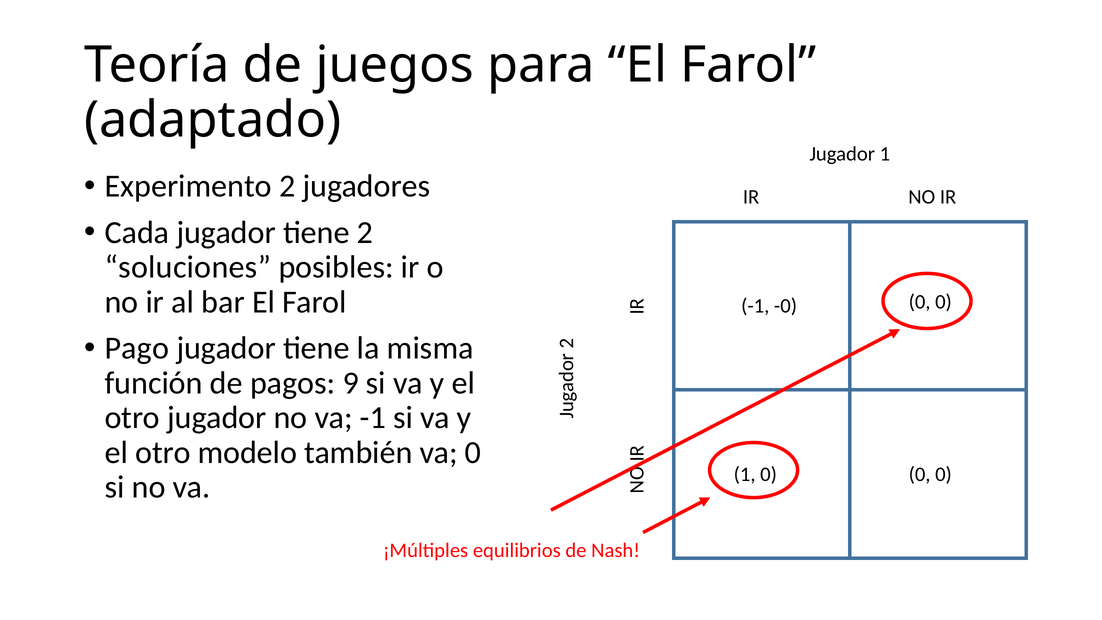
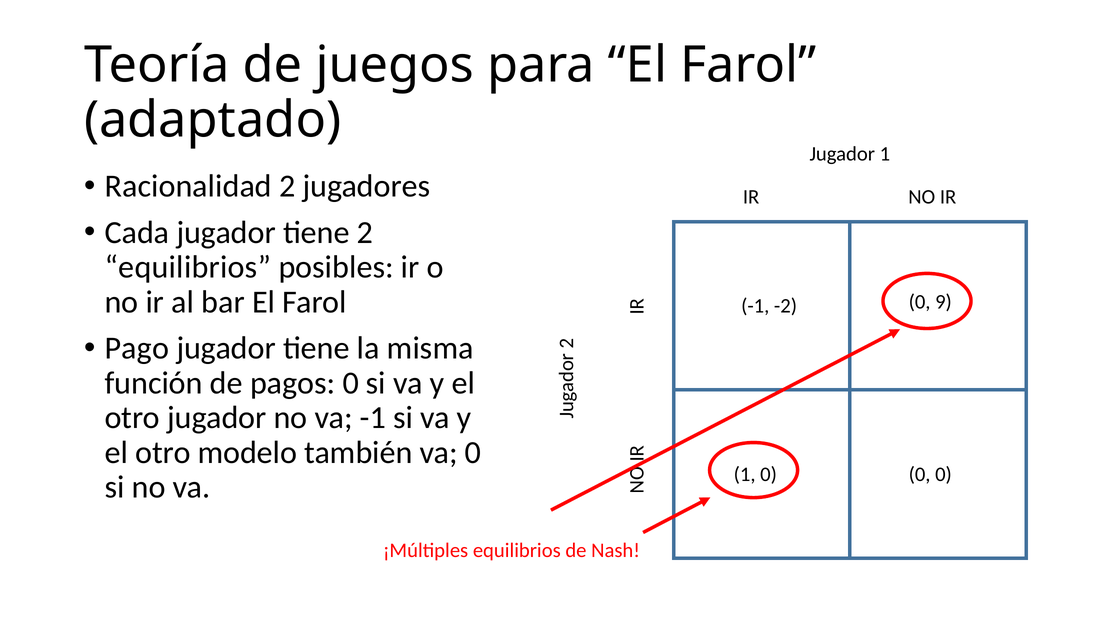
Experimento: Experimento -> Racionalidad (188, 186)
soluciones: soluciones -> equilibrios (188, 267)
-0: -0 -> -2 (785, 306)
0: 0 -> 9 (943, 302)
pagos 9: 9 -> 0 (351, 383)
